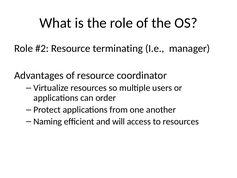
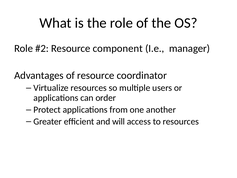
terminating: terminating -> component (118, 48)
Naming: Naming -> Greater (48, 121)
